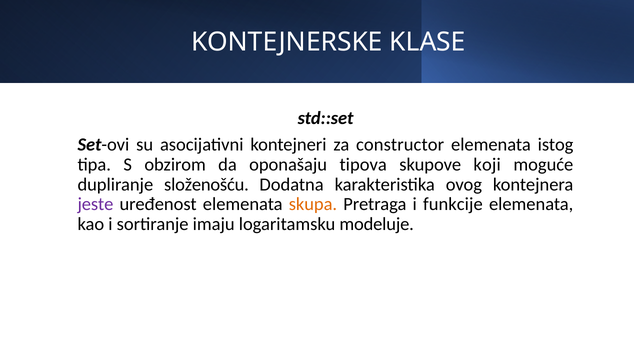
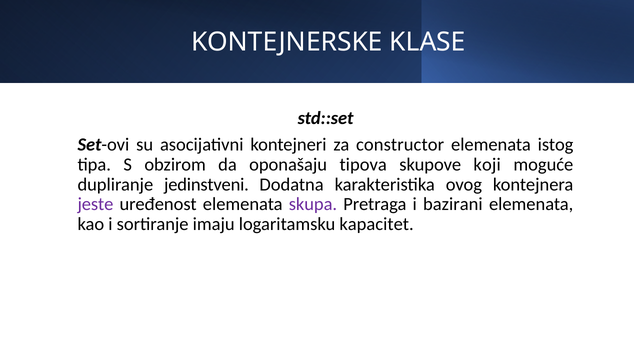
složenošću: složenošću -> jedinstveni (206, 184)
skupa colour: orange -> purple (313, 204)
funkcije: funkcije -> bazirani (453, 204)
modeluje: modeluje -> kapacitet (377, 224)
